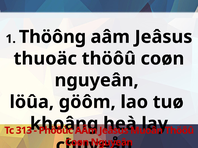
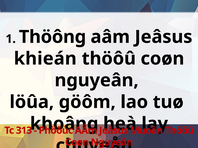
thuoäc: thuoäc -> khieán (45, 59)
